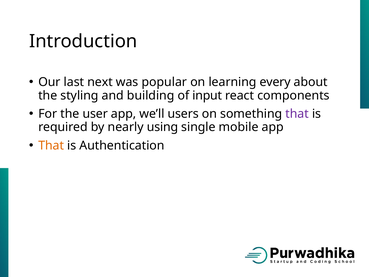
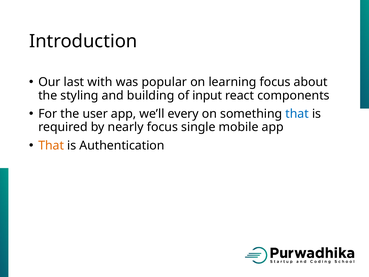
next: next -> with (100, 82)
learning every: every -> focus (275, 82)
users: users -> every (183, 114)
that colour: purple -> blue (297, 114)
nearly using: using -> focus (162, 127)
